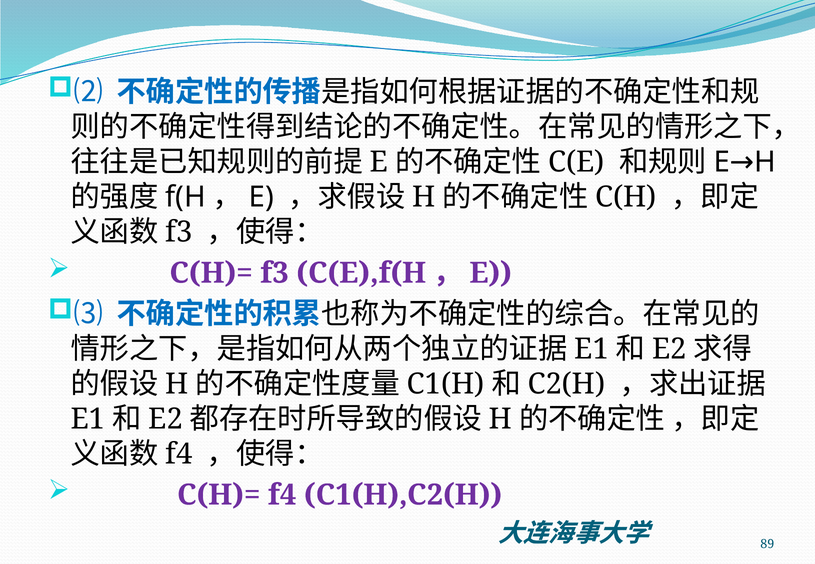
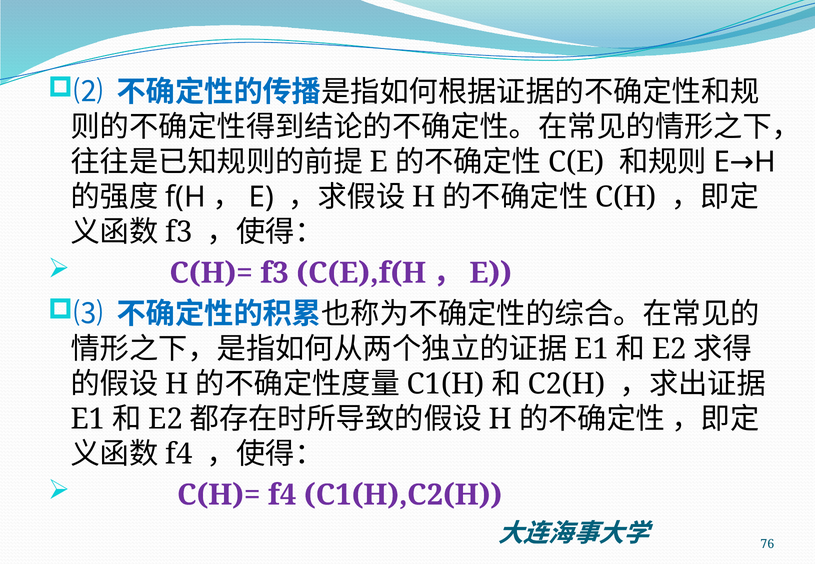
89: 89 -> 76 (767, 544)
